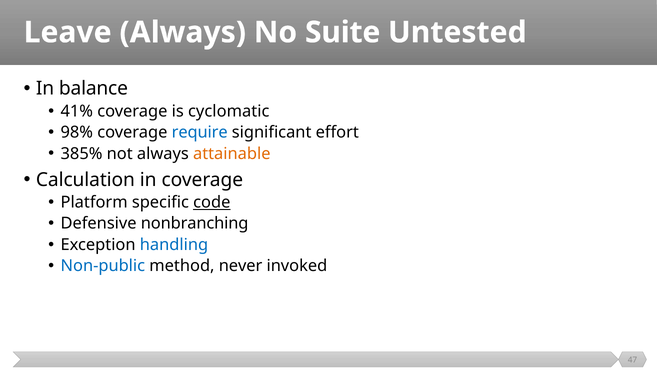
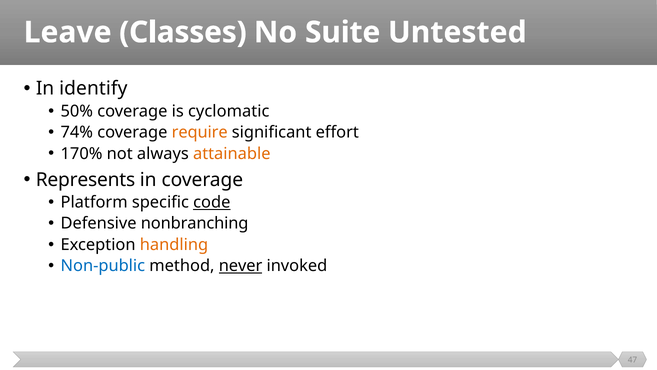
Leave Always: Always -> Classes (183, 32)
balance: balance -> identify (93, 89)
41%: 41% -> 50% (77, 111)
98%: 98% -> 74% (77, 132)
require colour: blue -> orange (200, 132)
385%: 385% -> 170% (82, 153)
Calculation: Calculation -> Represents (85, 180)
handling colour: blue -> orange (174, 244)
never underline: none -> present (241, 266)
